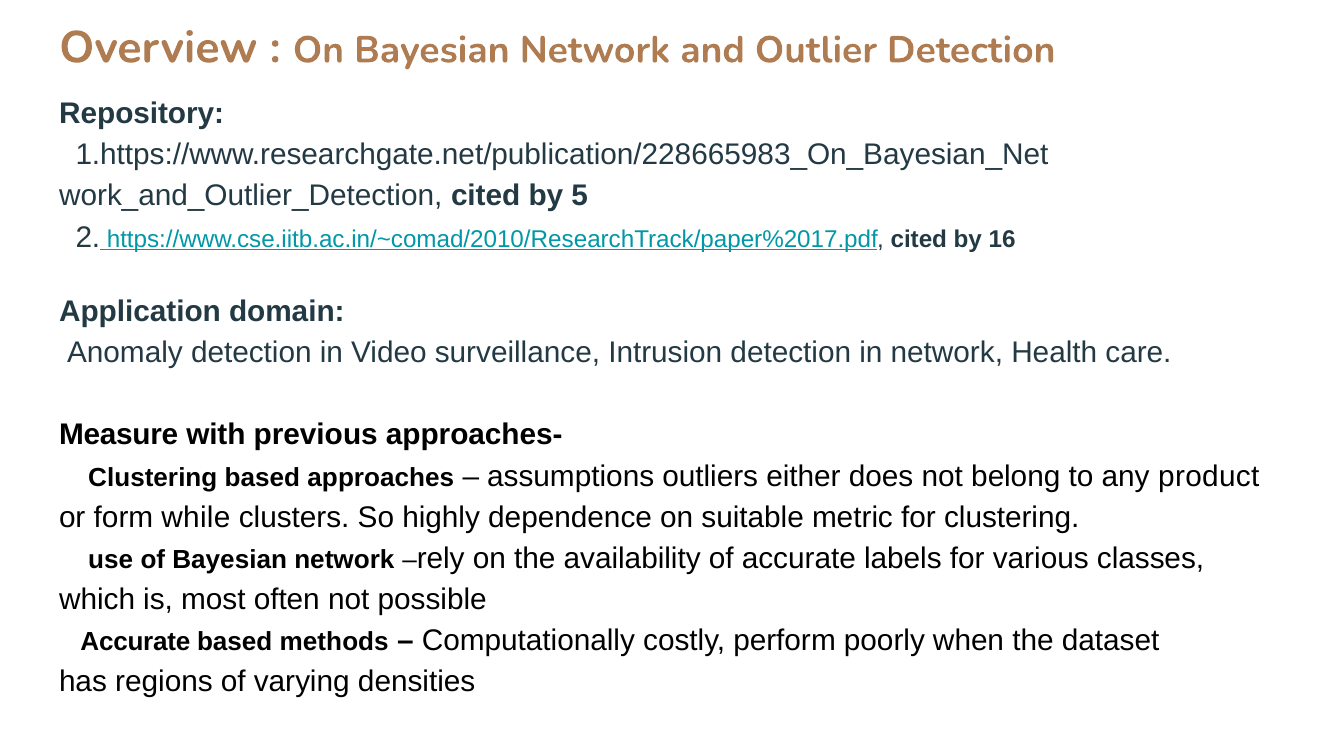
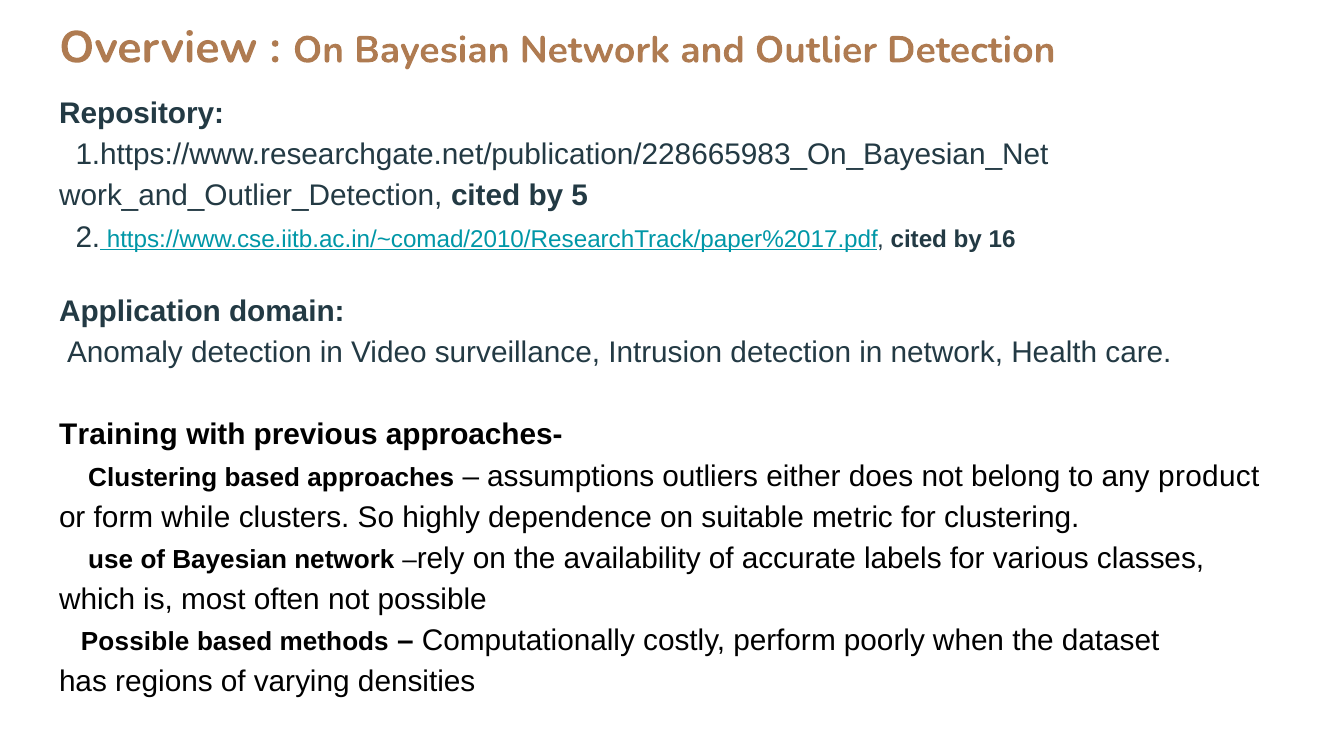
Measure: Measure -> Training (118, 435)
Accurate: Accurate -> Possible (135, 642)
